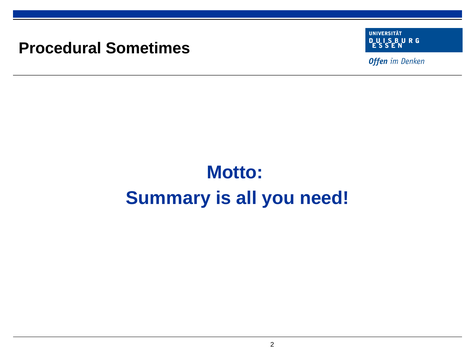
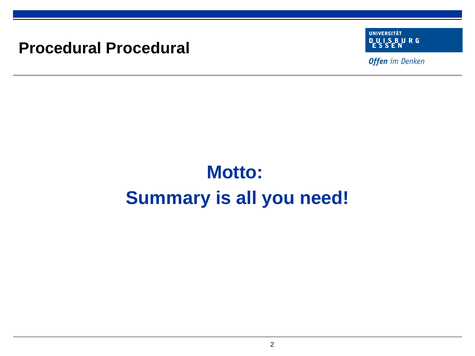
Procedural Sometimes: Sometimes -> Procedural (148, 48)
